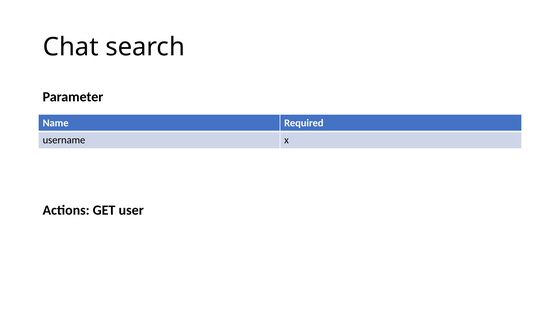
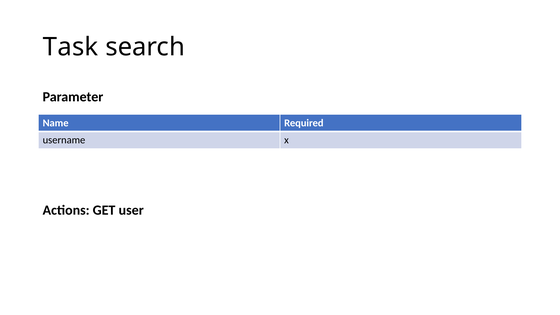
Chat: Chat -> Task (71, 47)
